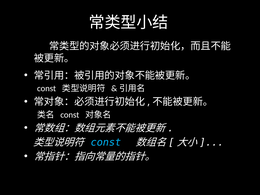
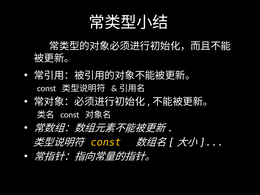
const colour: light blue -> yellow (106, 142)
